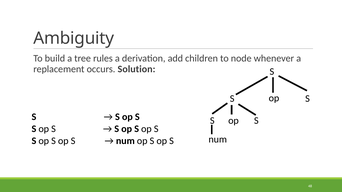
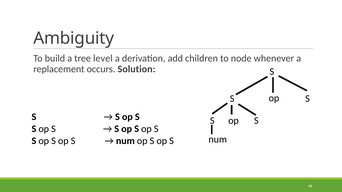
rules: rules -> level (103, 58)
